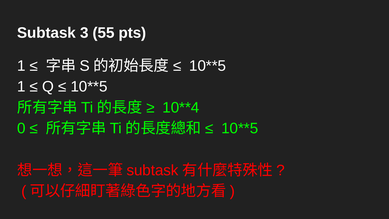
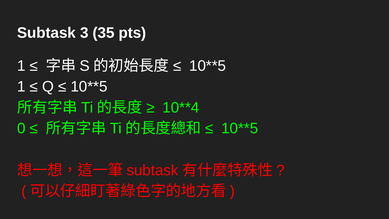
55: 55 -> 35 (104, 33)
